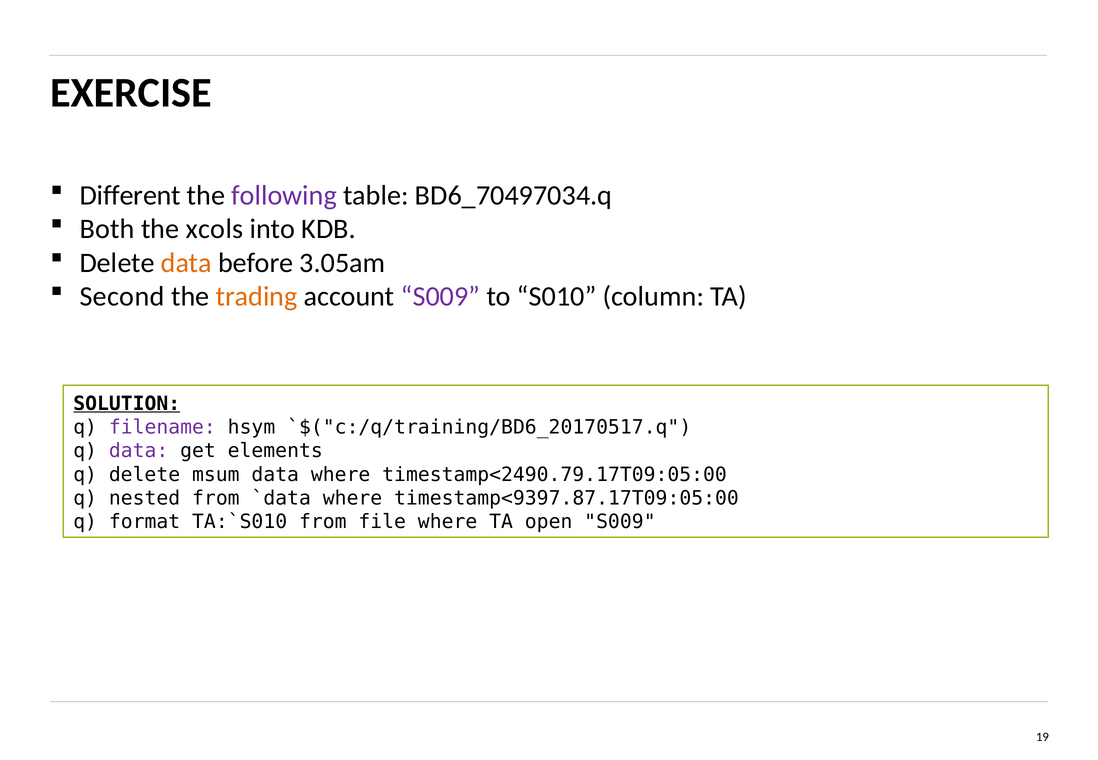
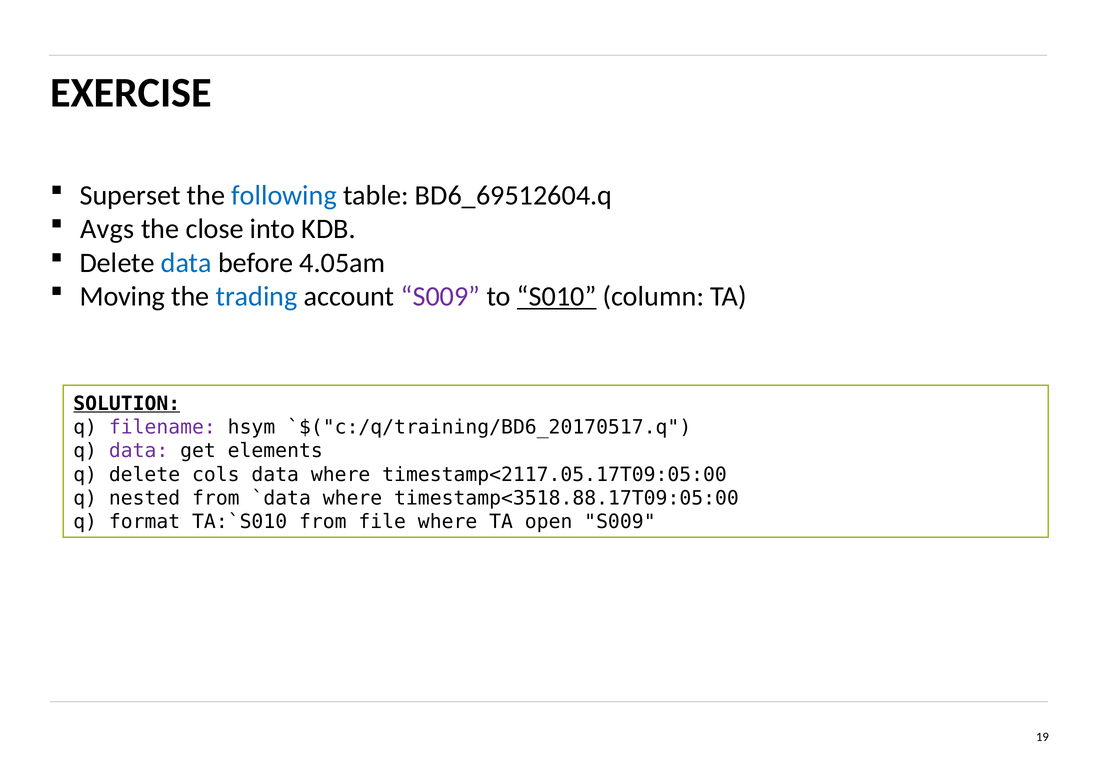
Different: Different -> Superset (130, 195)
following colour: purple -> blue (284, 195)
BD6_70497034.q: BD6_70497034.q -> BD6_69512604.q (514, 195)
Both: Both -> Avgs (107, 229)
xcols: xcols -> close (215, 229)
data colour: orange -> blue (186, 263)
3.05am: 3.05am -> 4.05am (342, 263)
Second: Second -> Moving (122, 297)
trading colour: orange -> blue (257, 297)
S010 underline: none -> present (557, 297)
msum: msum -> cols (216, 475)
timestamp<2490.79.17T09:05:00: timestamp<2490.79.17T09:05:00 -> timestamp<2117.05.17T09:05:00 (555, 475)
timestamp<9397.87.17T09:05:00: timestamp<9397.87.17T09:05:00 -> timestamp<3518.88.17T09:05:00 (566, 498)
